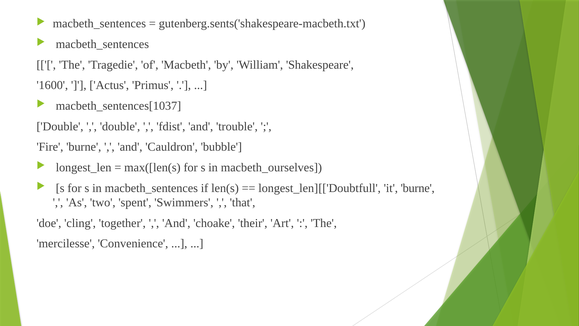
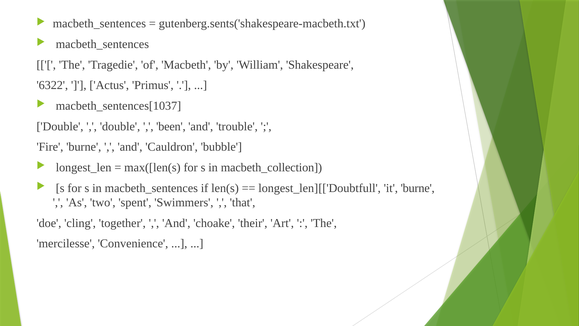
1600: 1600 -> 6322 (52, 85)
fdist: fdist -> been (171, 126)
macbeth_ourselves: macbeth_ourselves -> macbeth_collection (271, 167)
